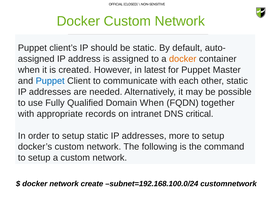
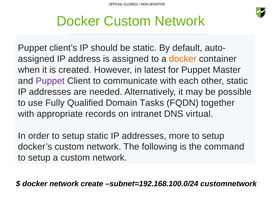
Puppet colour: blue -> purple (50, 81)
Domain When: When -> Tasks (152, 103)
critical: critical -> virtual (199, 114)
